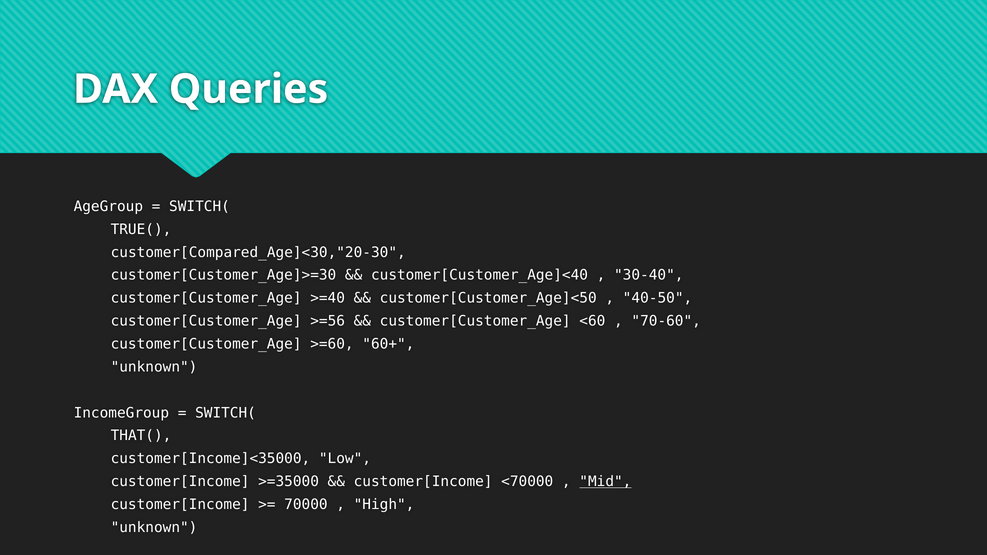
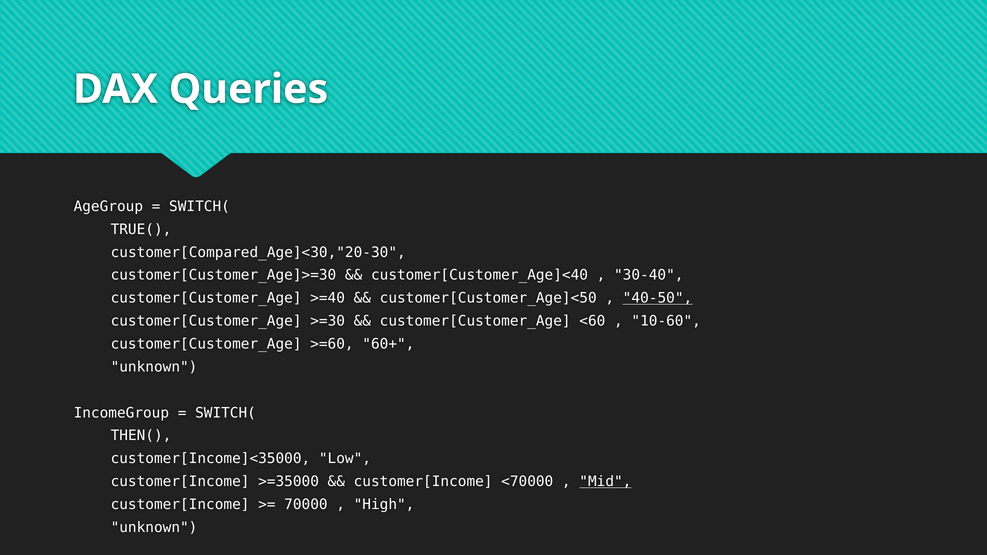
40-50 underline: none -> present (657, 298)
>=56: >=56 -> >=30 (328, 321)
70-60: 70-60 -> 10-60 (666, 321)
THAT(: THAT( -> THEN( (141, 436)
